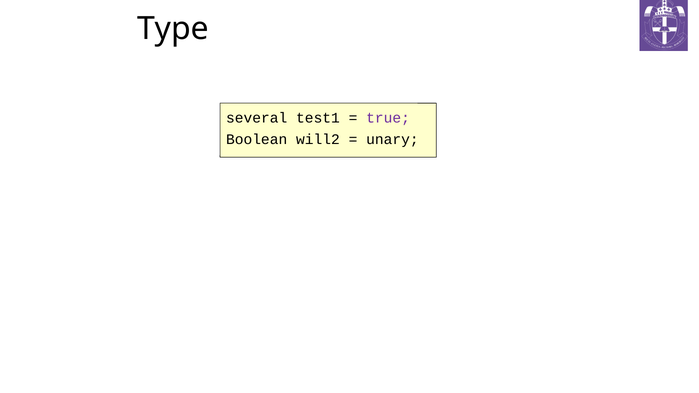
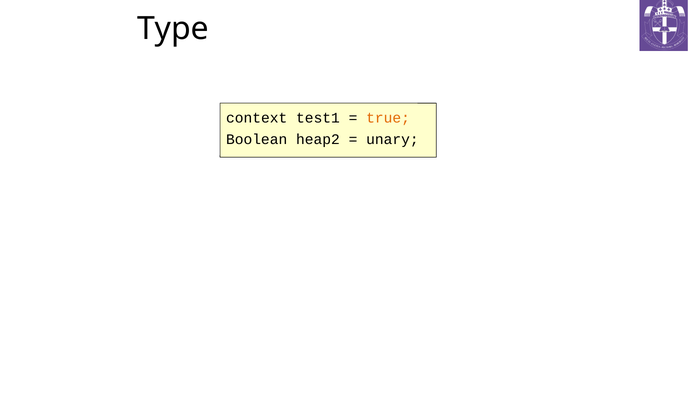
several: several -> context (257, 118)
true colour: purple -> orange (388, 118)
will2: will2 -> heap2 (318, 139)
